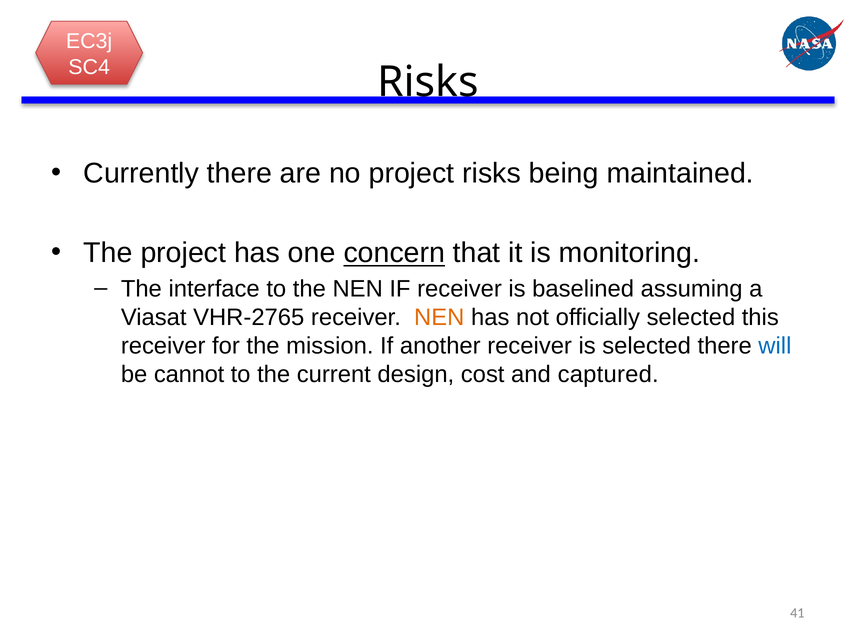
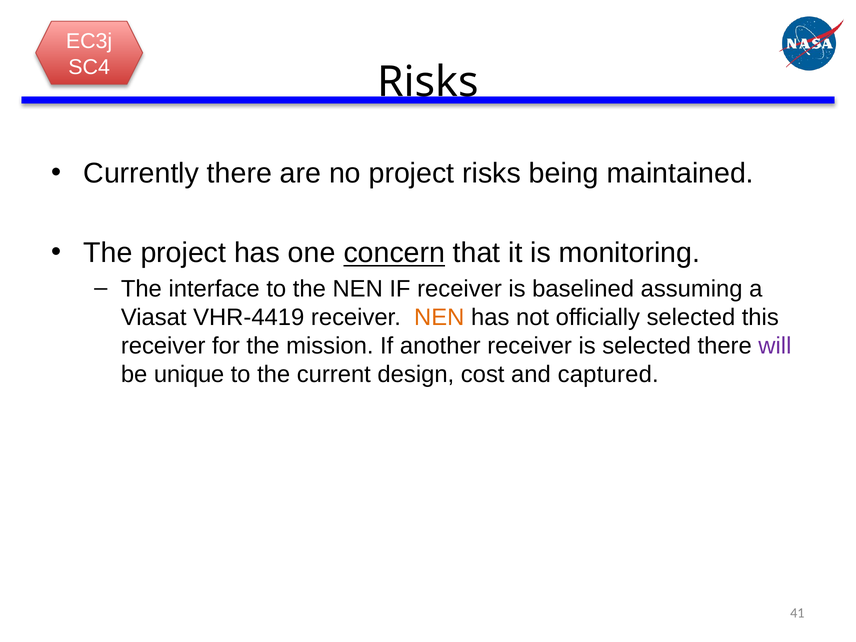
VHR-2765: VHR-2765 -> VHR-4419 (249, 317)
will colour: blue -> purple (775, 346)
cannot: cannot -> unique (189, 375)
